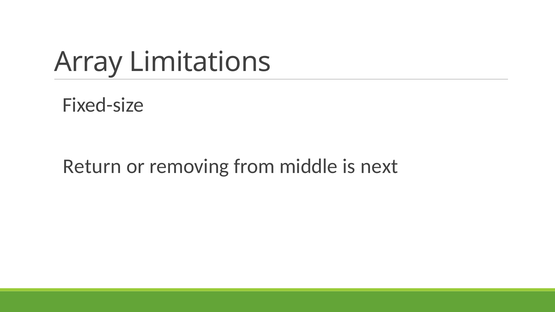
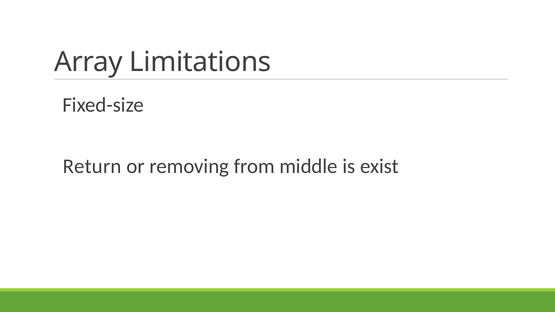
next: next -> exist (379, 166)
